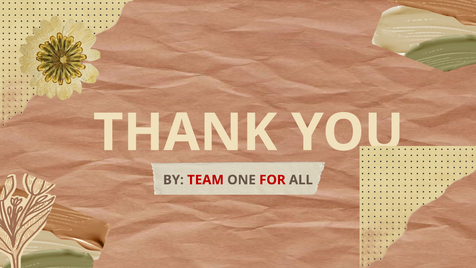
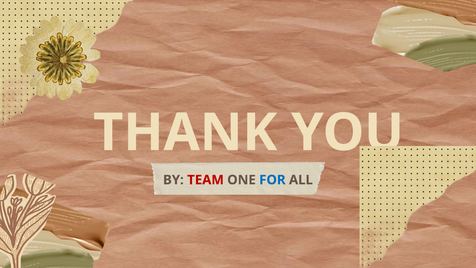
FOR colour: red -> blue (272, 180)
